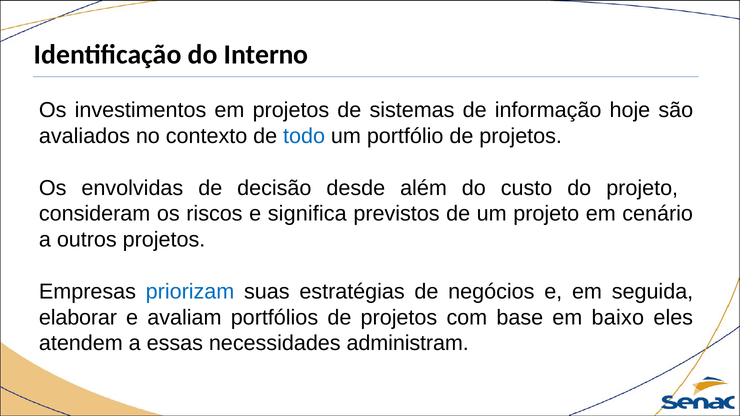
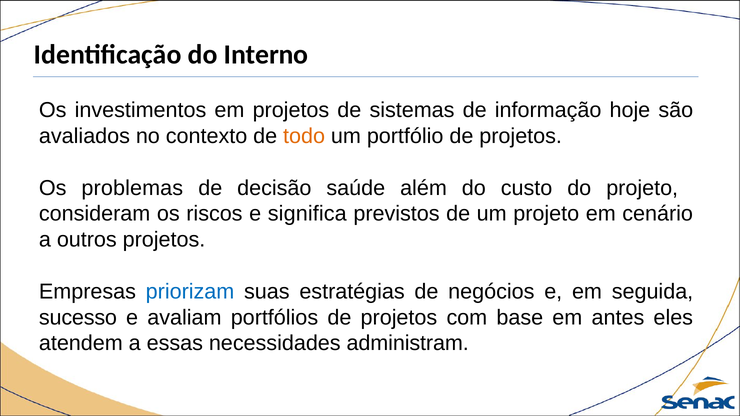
todo colour: blue -> orange (304, 136)
envolvidas: envolvidas -> problemas (132, 188)
desde: desde -> saúde (356, 188)
elaborar: elaborar -> sucesso (78, 318)
baixo: baixo -> antes (618, 318)
